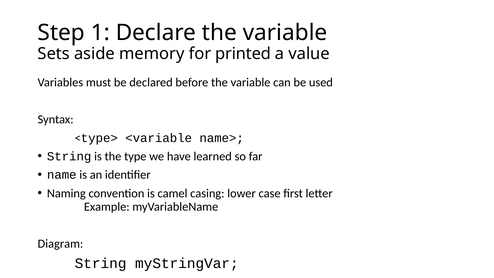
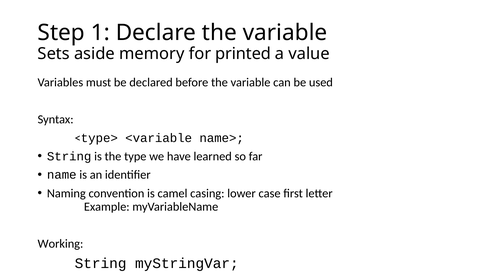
Diagram: Diagram -> Working (60, 244)
